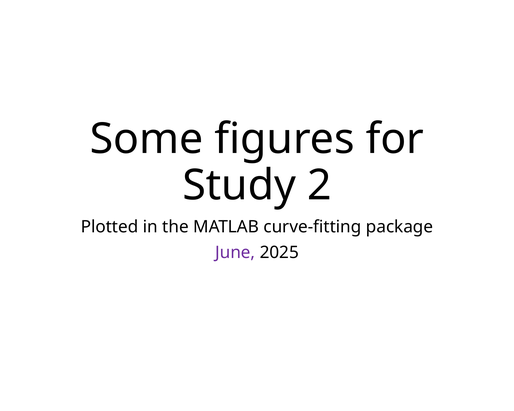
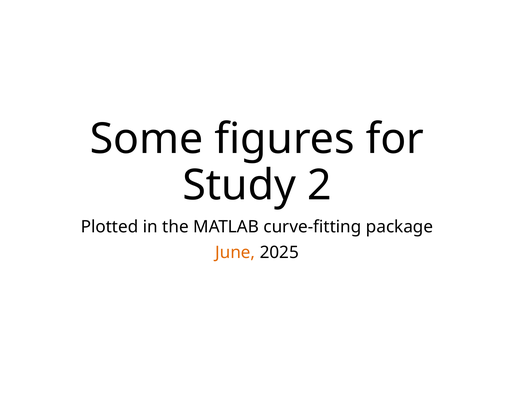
June colour: purple -> orange (235, 252)
